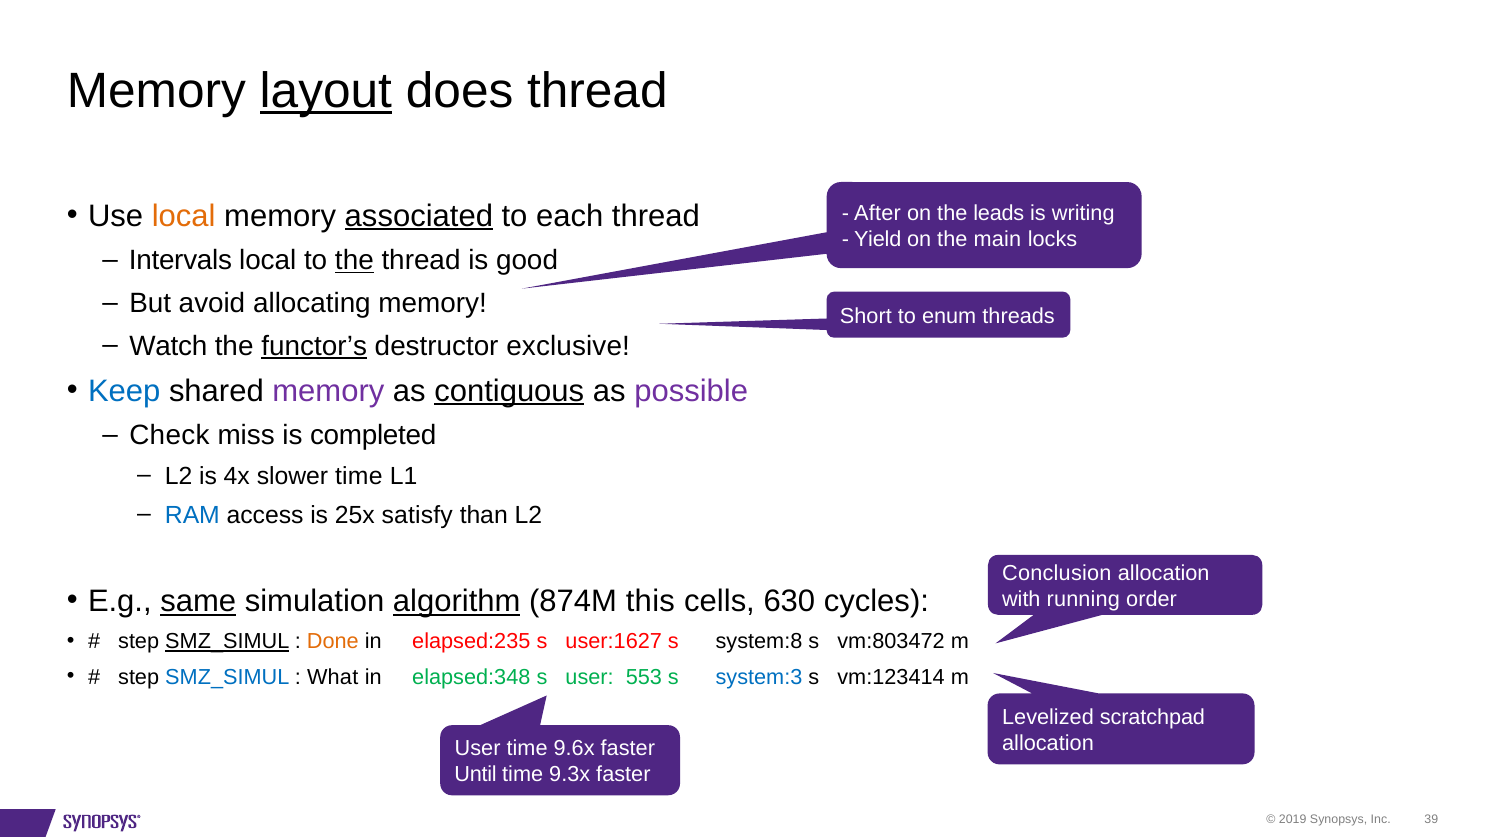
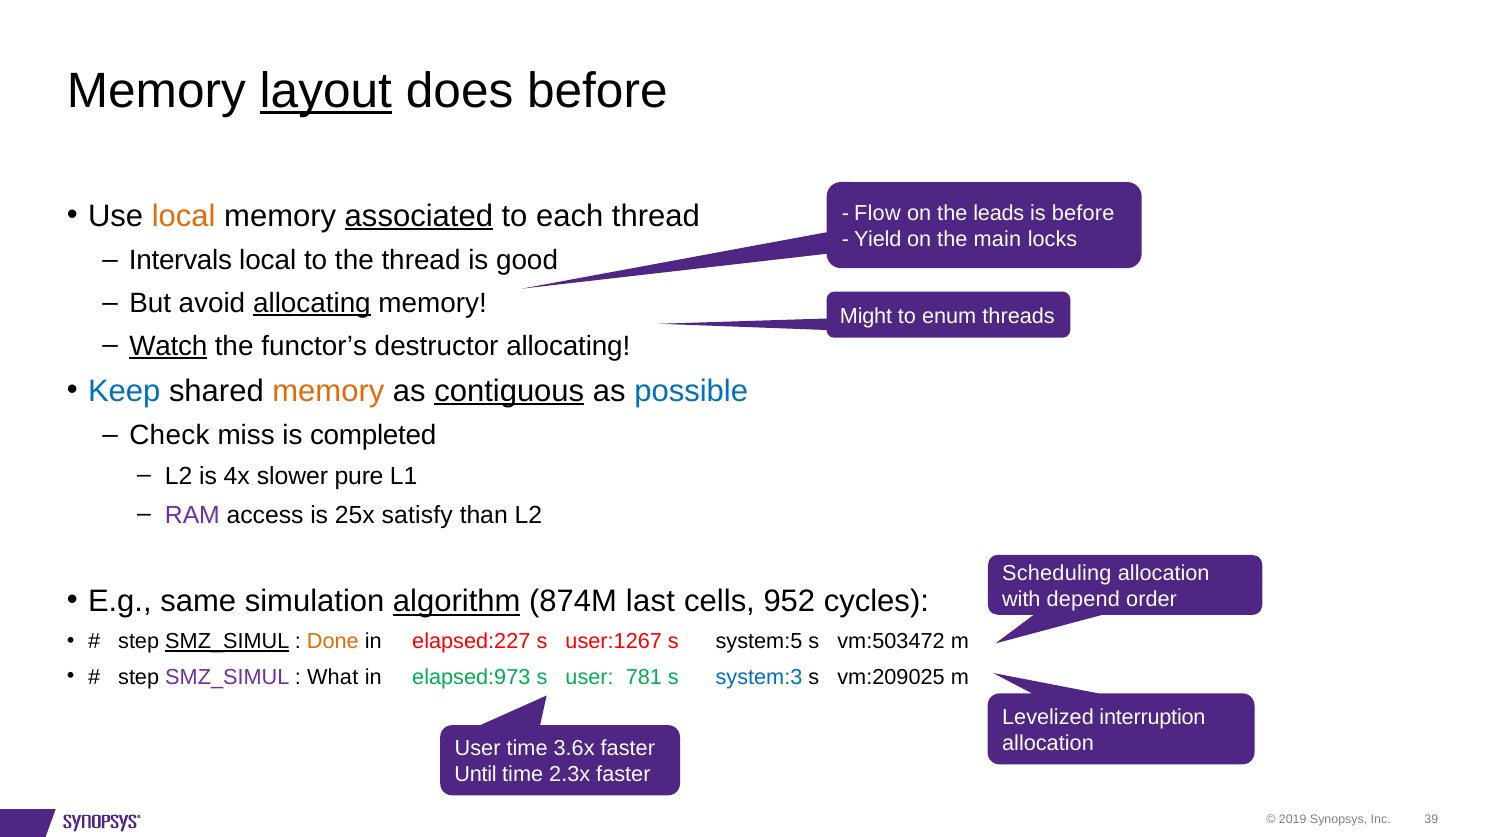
does thread: thread -> before (597, 91)
After: After -> Flow (877, 213)
is writing: writing -> before (1083, 213)
the underline: present -> none (354, 260)
allocating underline: none -> present (312, 303)
Short: Short -> Might (866, 316)
Watch underline: none -> present (168, 346)
functor’s underline: present -> none (314, 346)
destructor exclusive: exclusive -> allocating (568, 346)
memory colour: purple -> orange (328, 391)
possible colour: purple -> blue (691, 391)
slower time: time -> pure (359, 476)
RAM colour: blue -> purple (192, 515)
Conclusion: Conclusion -> Scheduling (1057, 573)
same underline: present -> none (198, 601)
this: this -> last (650, 601)
630: 630 -> 952 (789, 601)
running: running -> depend (1083, 599)
elapsed:235: elapsed:235 -> elapsed:227 (471, 641)
user:1627: user:1627 -> user:1267 (614, 641)
system:8: system:8 -> system:5 (759, 641)
vm:803472: vm:803472 -> vm:503472 (891, 641)
SMZ_SIMUL colour: blue -> purple (227, 676)
elapsed:348: elapsed:348 -> elapsed:973 (471, 676)
553: 553 -> 781 (644, 676)
vm:123414: vm:123414 -> vm:209025 (891, 676)
scratchpad: scratchpad -> interruption (1152, 717)
9.6x: 9.6x -> 3.6x (574, 748)
9.3x: 9.3x -> 2.3x (570, 774)
